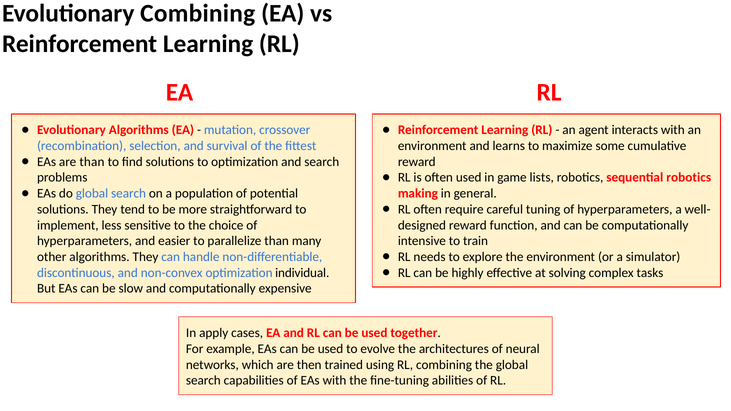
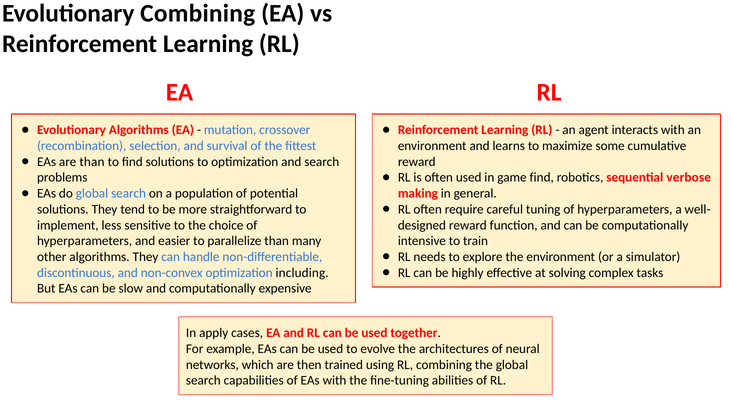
game lists: lists -> find (542, 178)
sequential robotics: robotics -> verbose (689, 178)
individual: individual -> including (302, 273)
